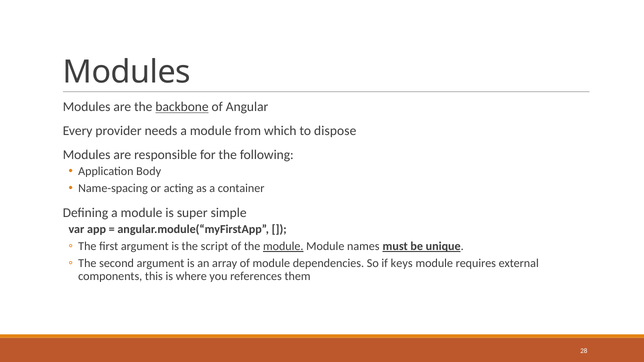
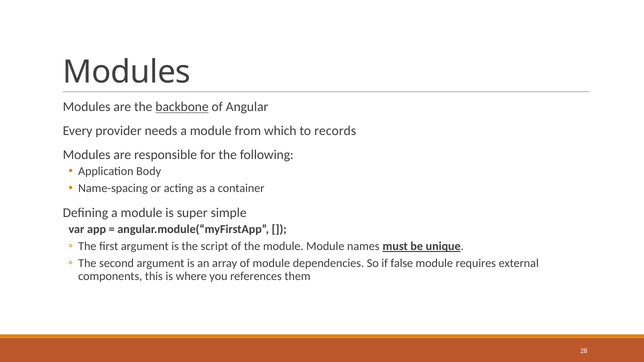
dispose: dispose -> records (335, 131)
module underline: present -> none (283, 246)
keys: keys -> false (402, 264)
